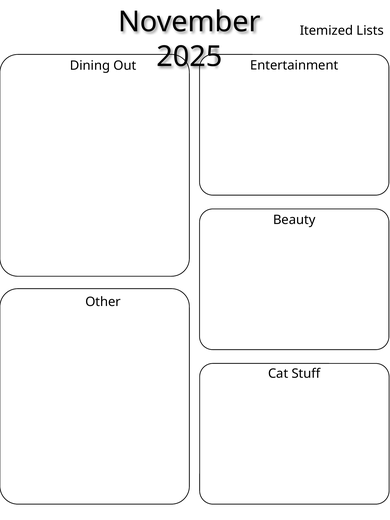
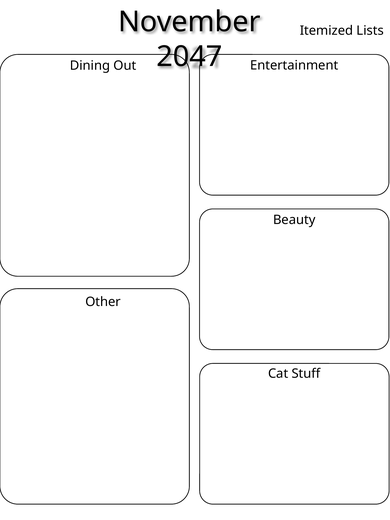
2025: 2025 -> 2047 (189, 57)
